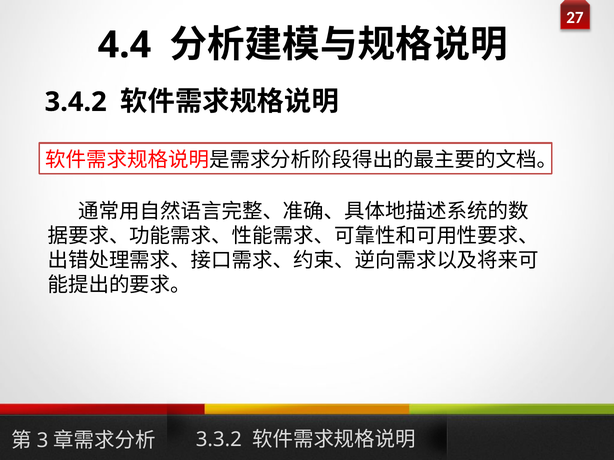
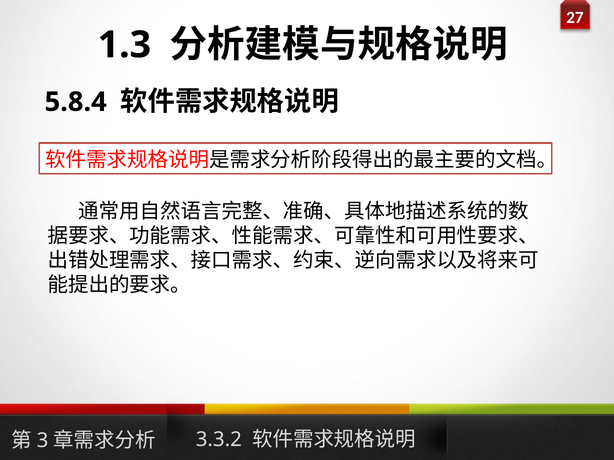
4.4: 4.4 -> 1.3 (124, 45)
3.4.2: 3.4.2 -> 5.8.4 (76, 102)
